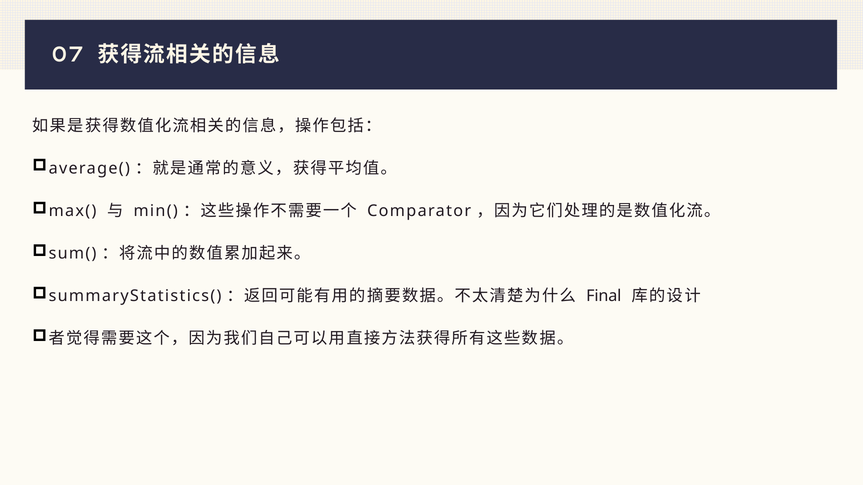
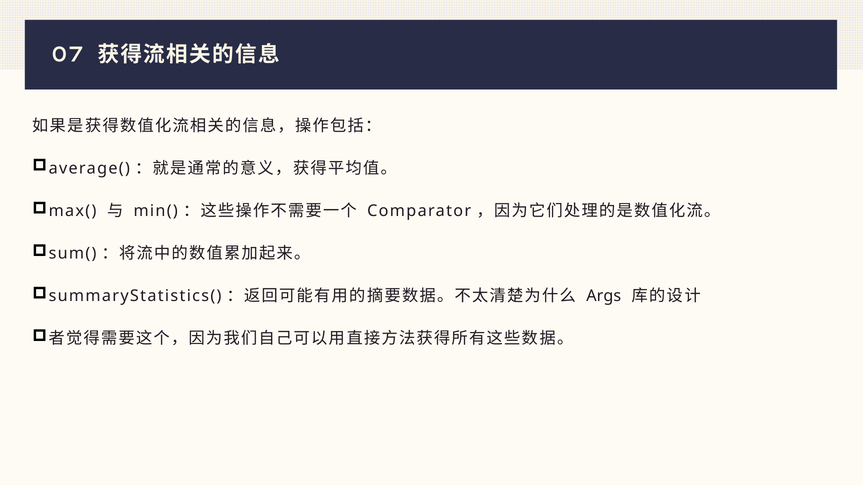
Final: Final -> Args (604, 296)
